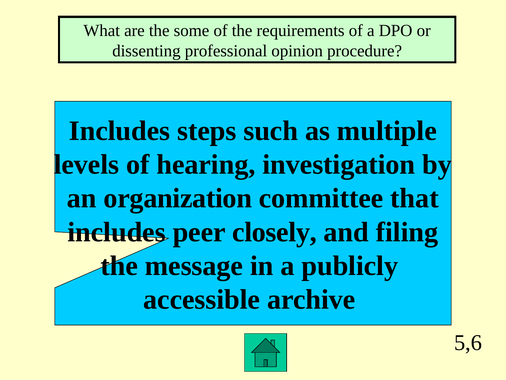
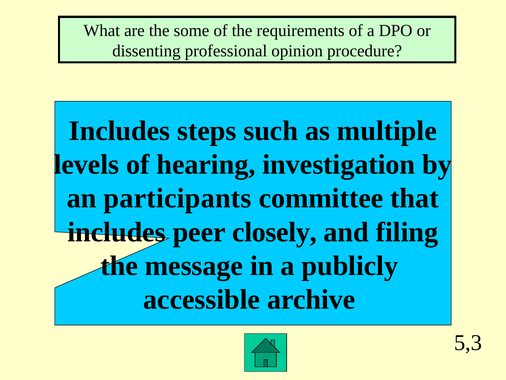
organization: organization -> participants (178, 198)
5,6: 5,6 -> 5,3 (468, 342)
